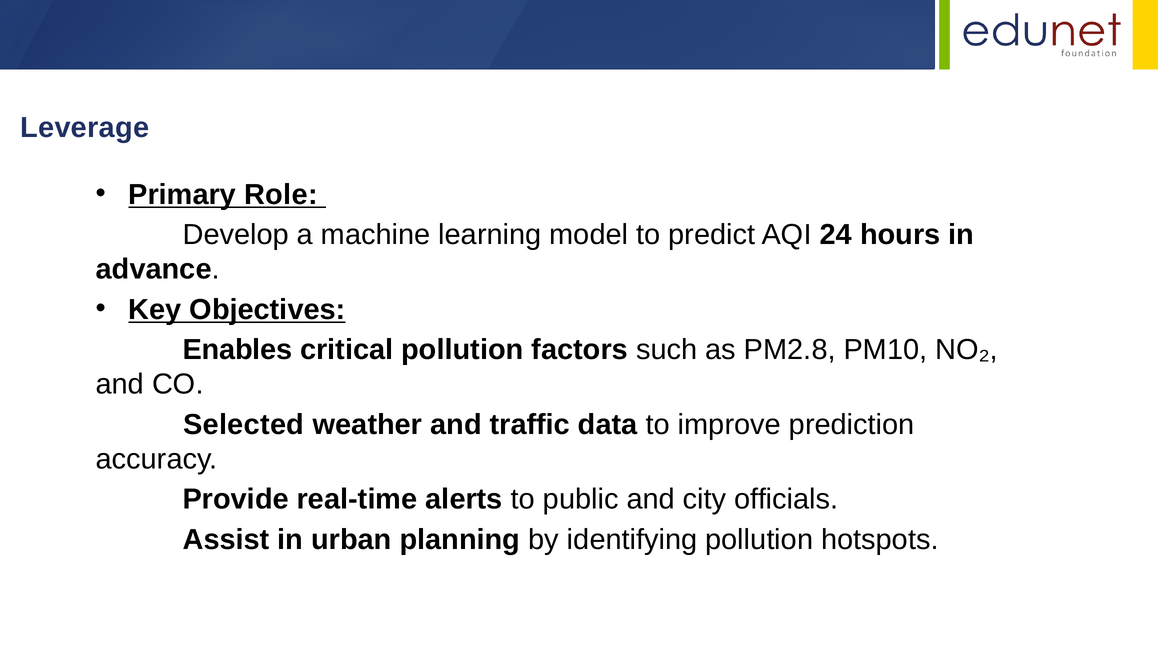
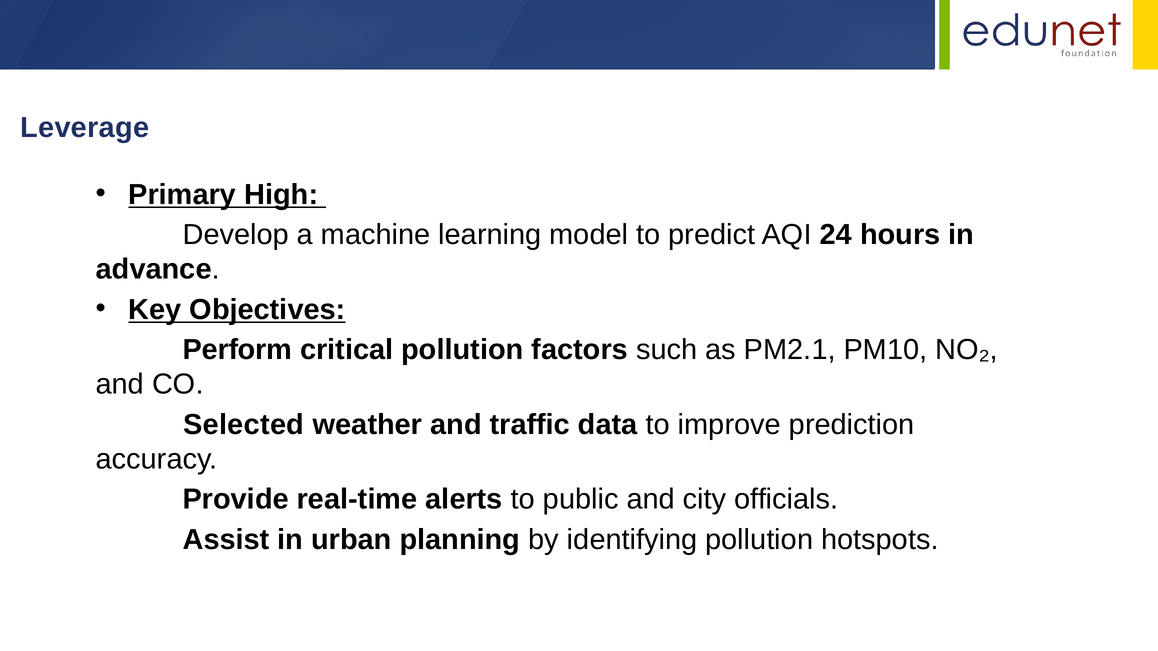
Role: Role -> High (281, 195)
Enables: Enables -> Perform (237, 350)
PM2.8: PM2.8 -> PM2.1 (790, 350)
